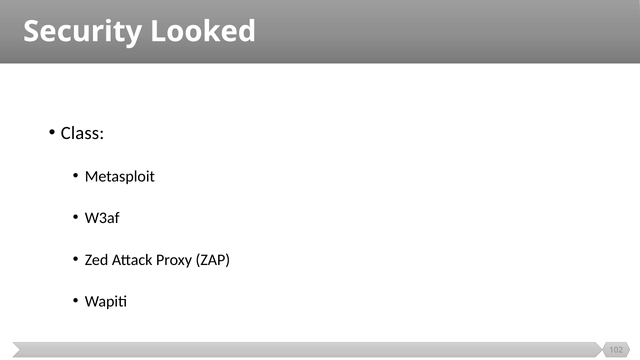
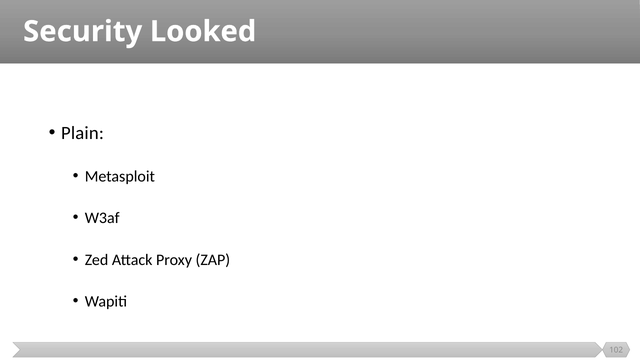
Class: Class -> Plain (83, 133)
